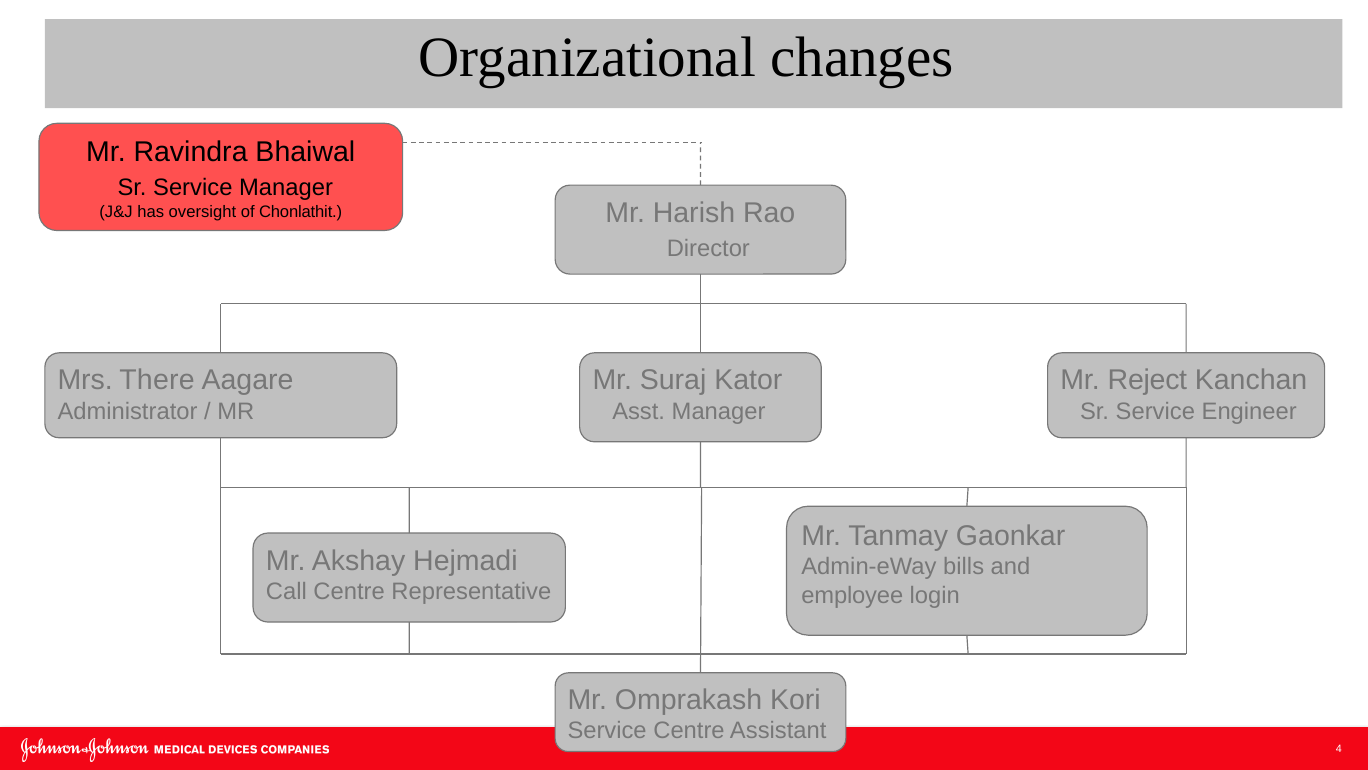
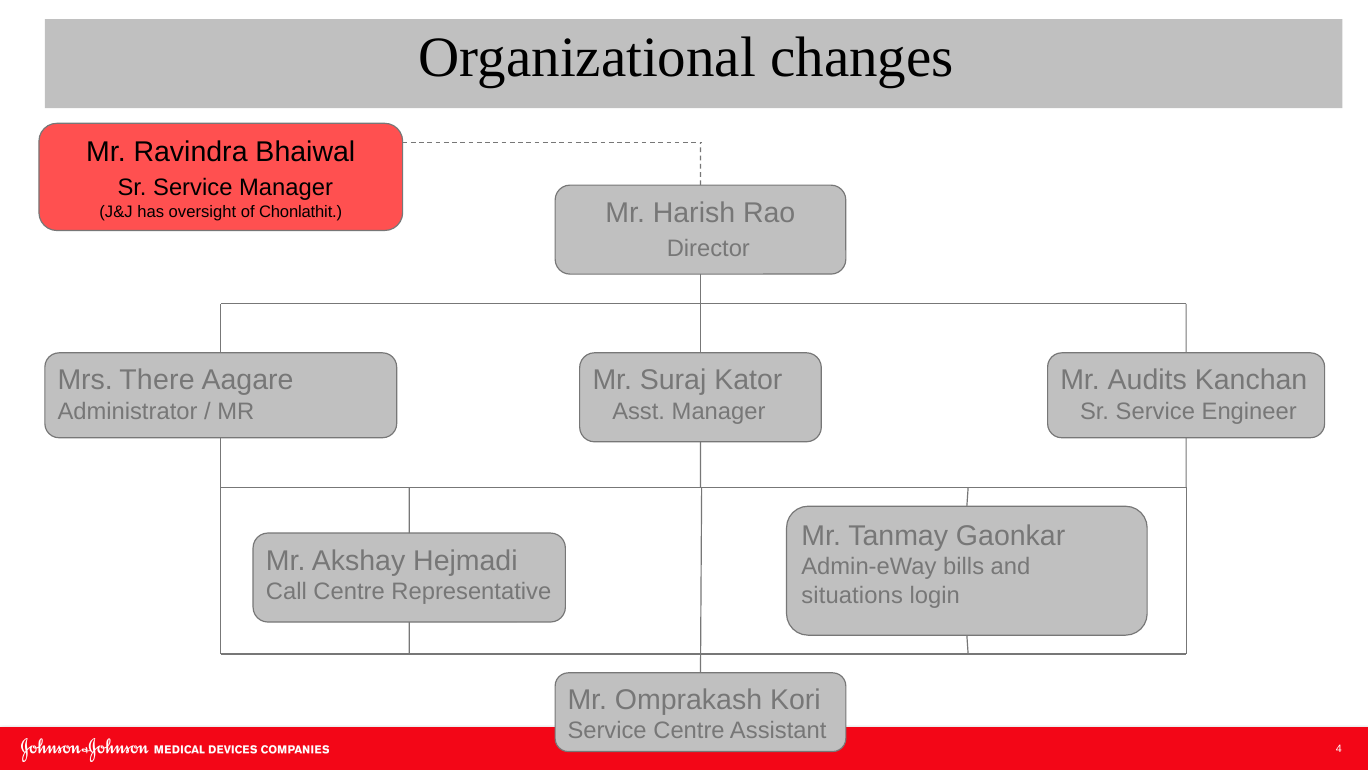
Reject: Reject -> Audits (1147, 380)
employee: employee -> situations (852, 595)
